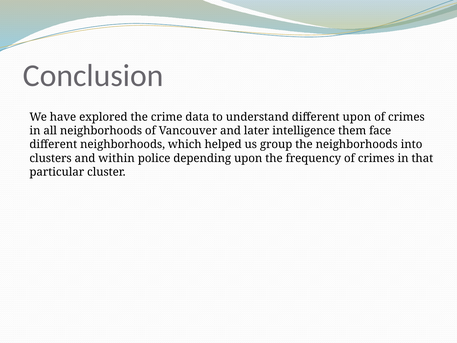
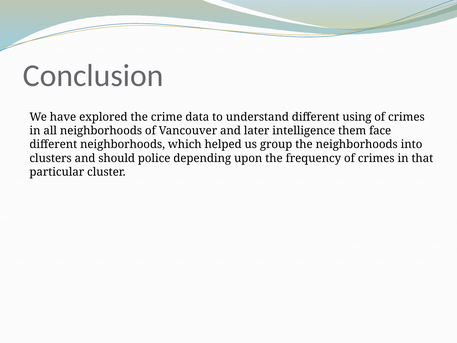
different upon: upon -> using (357, 117)
within: within -> should (117, 158)
